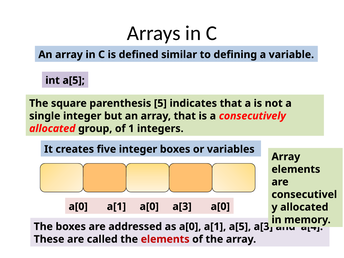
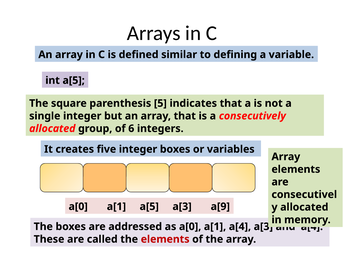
1: 1 -> 6 (131, 129)
a[1 a[0: a[0 -> a[5 (149, 207)
a[3 a[0: a[0 -> a[9 (220, 207)
a[1 a[5: a[5 -> a[4 (240, 227)
